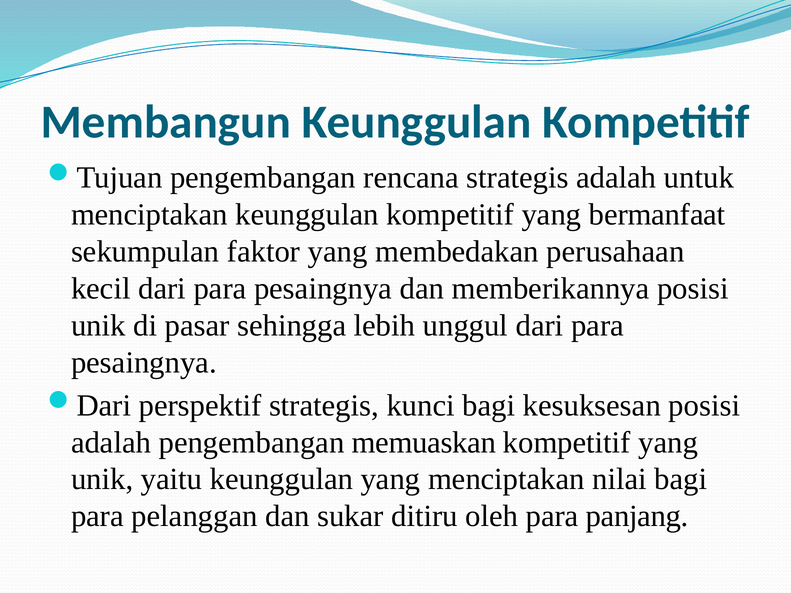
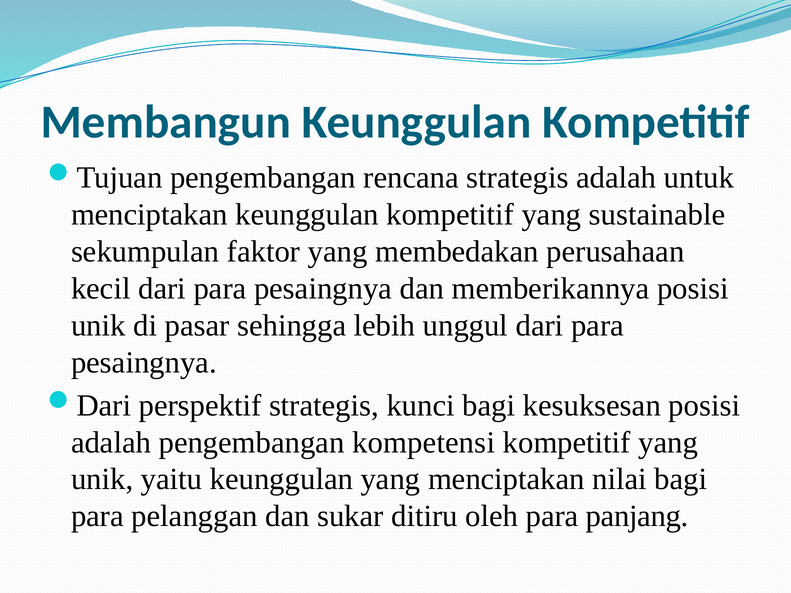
bermanfaat: bermanfaat -> sustainable (657, 215)
memuaskan: memuaskan -> kompetensi (424, 443)
